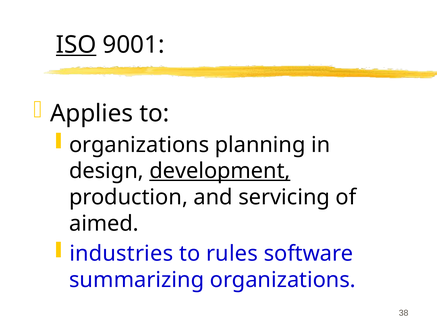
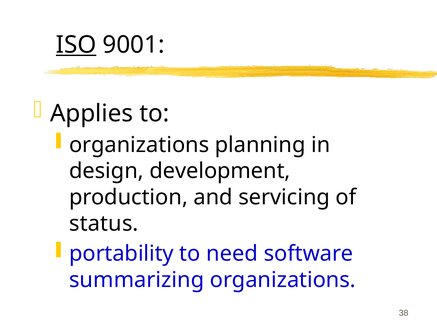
development underline: present -> none (220, 171)
aimed: aimed -> status (104, 223)
industries: industries -> portability (121, 254)
rules: rules -> need (232, 254)
